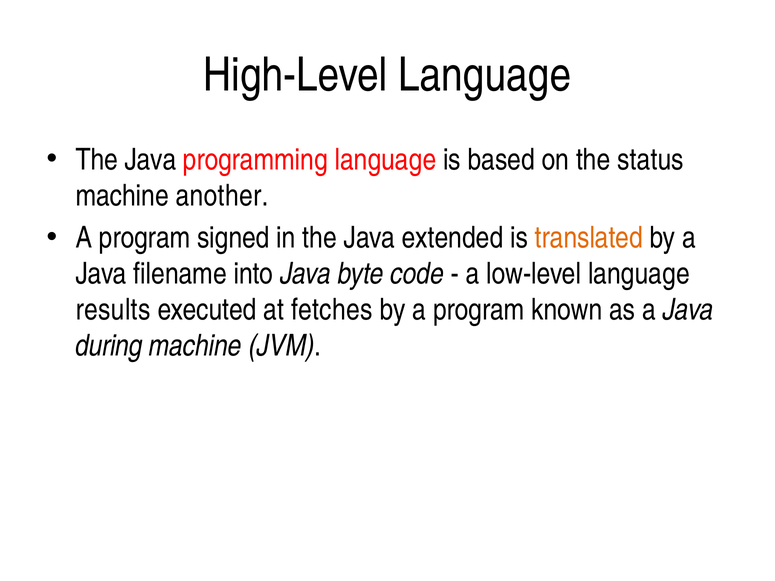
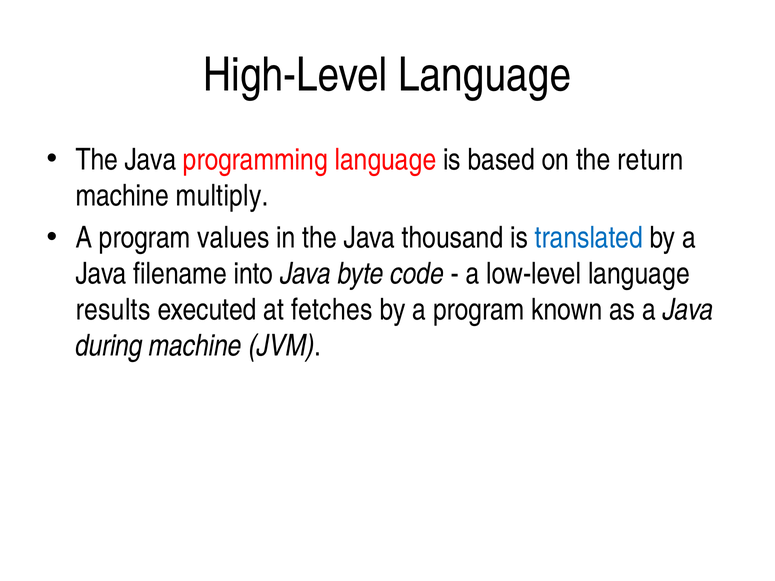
status: status -> return (650, 160)
another: another -> multiply (222, 196)
signed: signed -> values (233, 238)
extended: extended -> thousand (453, 238)
translated colour: orange -> blue (589, 238)
